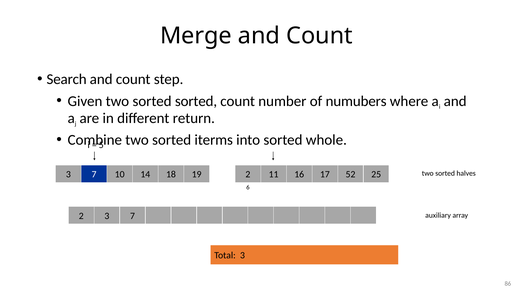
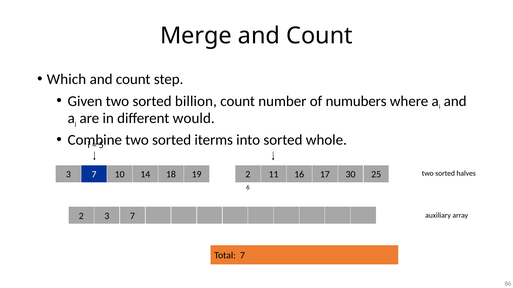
Search: Search -> Which (66, 79)
sorted sorted: sorted -> billion (196, 101)
return: return -> would (194, 118)
52: 52 -> 30 (351, 175)
Total 3: 3 -> 7 (242, 256)
